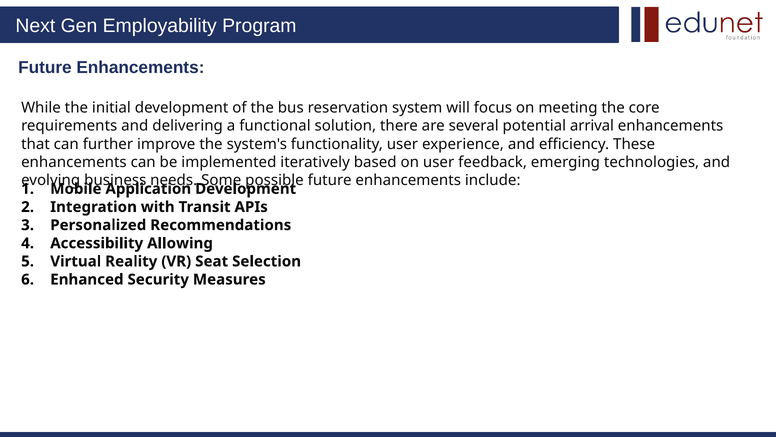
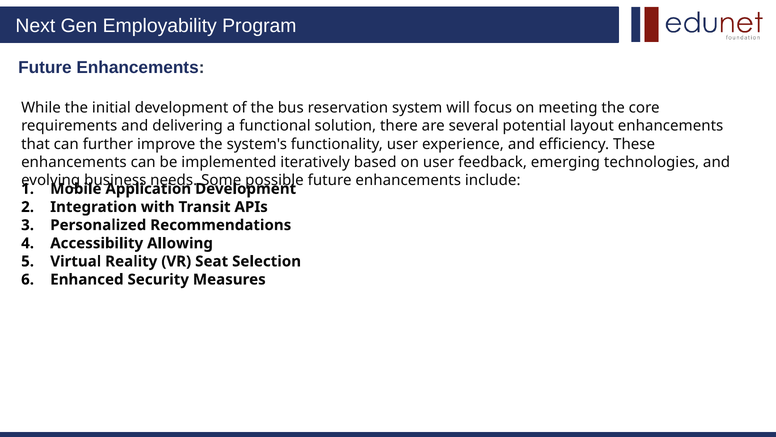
arrival: arrival -> layout (592, 126)
